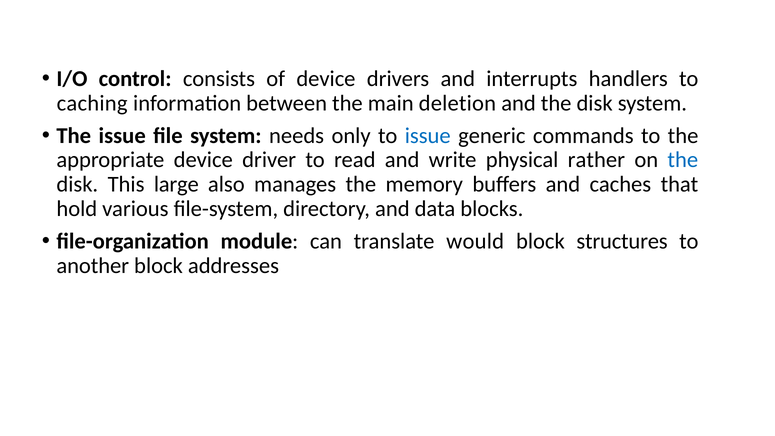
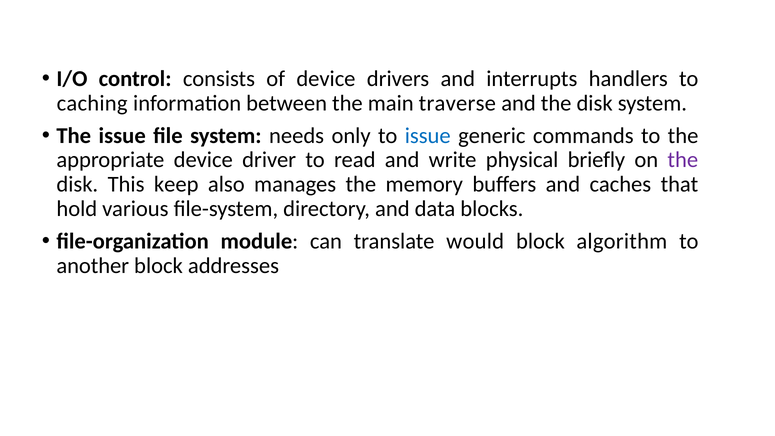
deletion: deletion -> traverse (457, 103)
rather: rather -> briefly (596, 160)
the colour: blue -> purple (683, 160)
large: large -> keep (176, 184)
structures: structures -> algorithm (622, 241)
